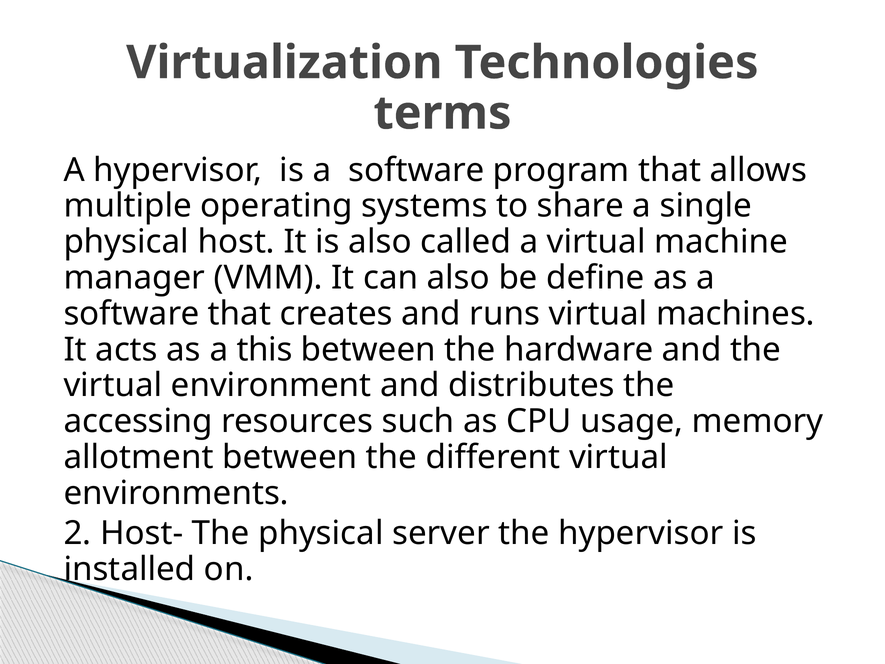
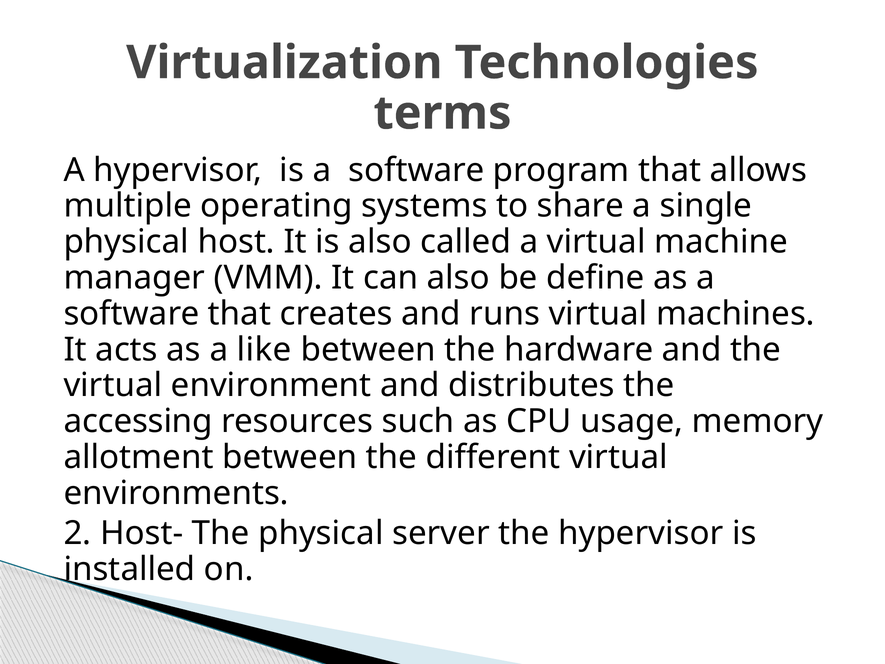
this: this -> like (264, 349)
